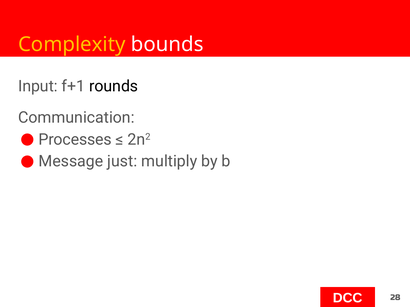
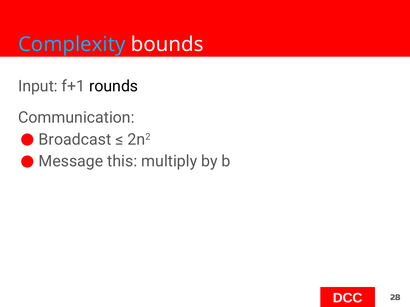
Complexity colour: yellow -> light blue (72, 44)
Processes: Processes -> Broadcast (75, 140)
just: just -> this (122, 162)
